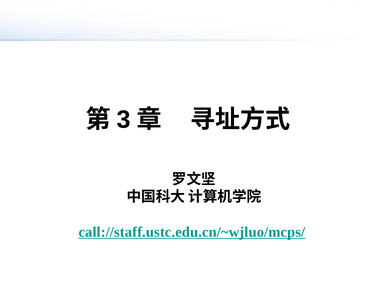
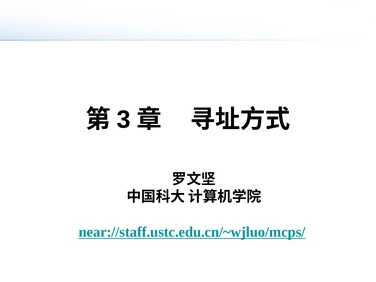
call://staff.ustc.edu.cn/~wjluo/mcps/: call://staff.ustc.edu.cn/~wjluo/mcps/ -> near://staff.ustc.edu.cn/~wjluo/mcps/ (192, 232)
